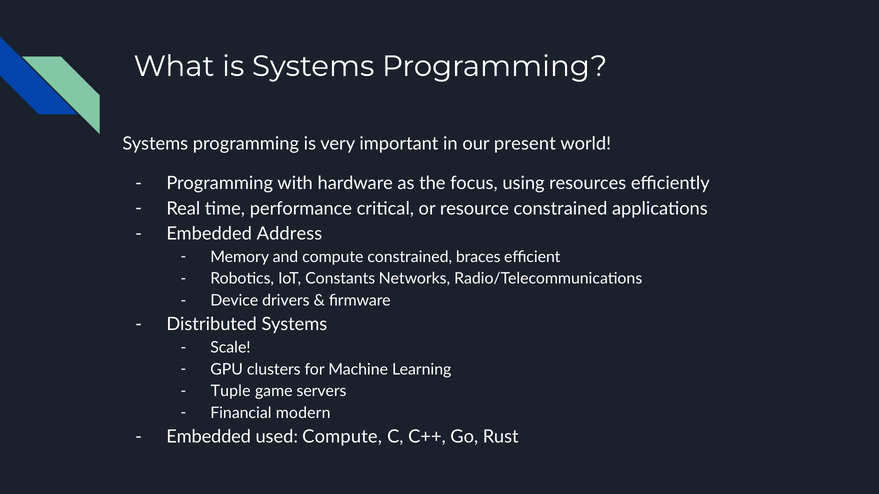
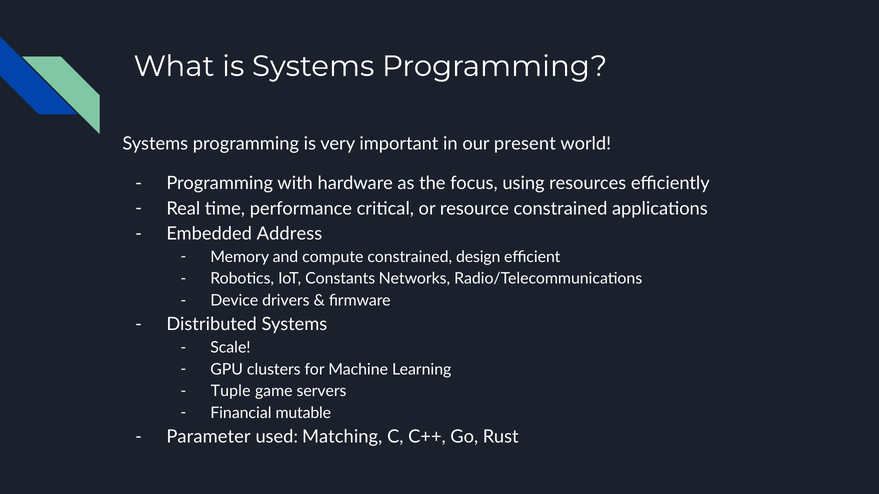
braces: braces -> design (478, 257)
modern: modern -> mutable (303, 413)
Embedded: Embedded -> Parameter (209, 437)
used Compute: Compute -> Matching (342, 437)
